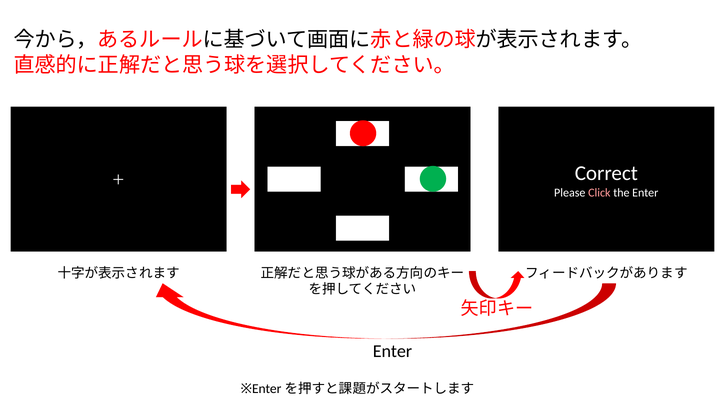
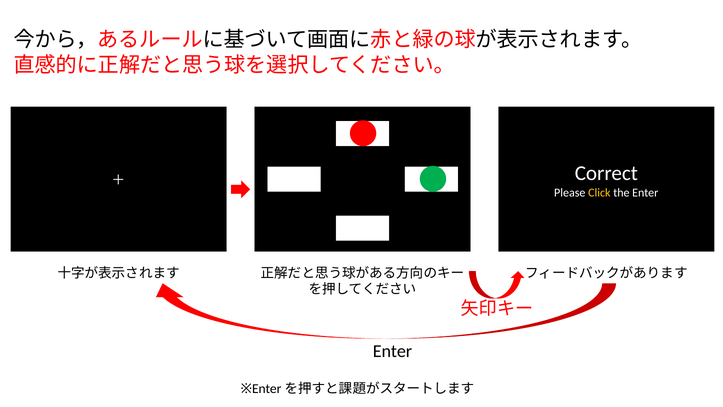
Click colour: pink -> yellow (599, 193)
